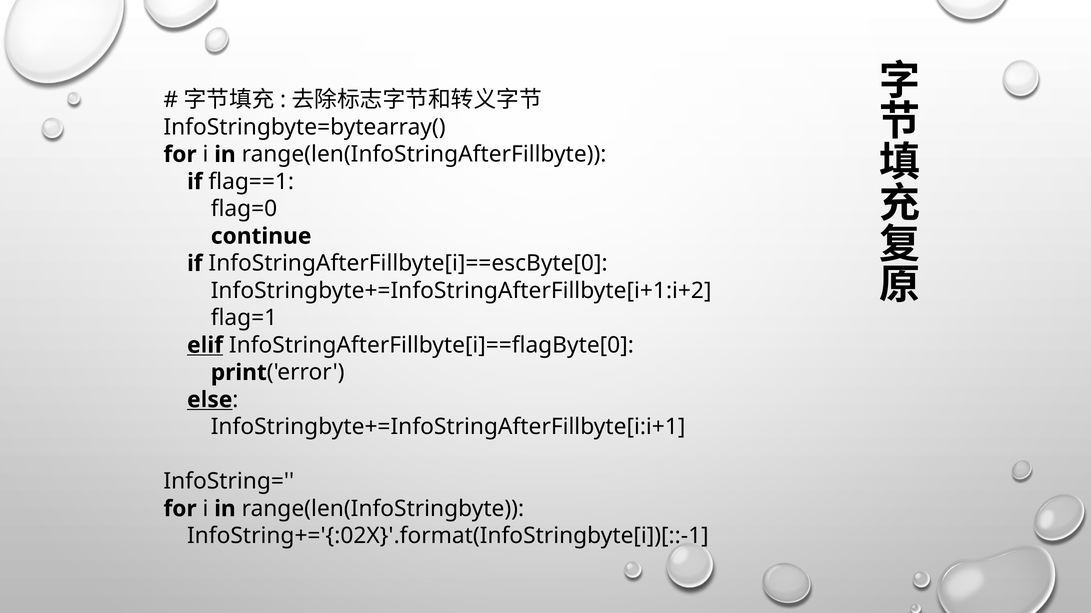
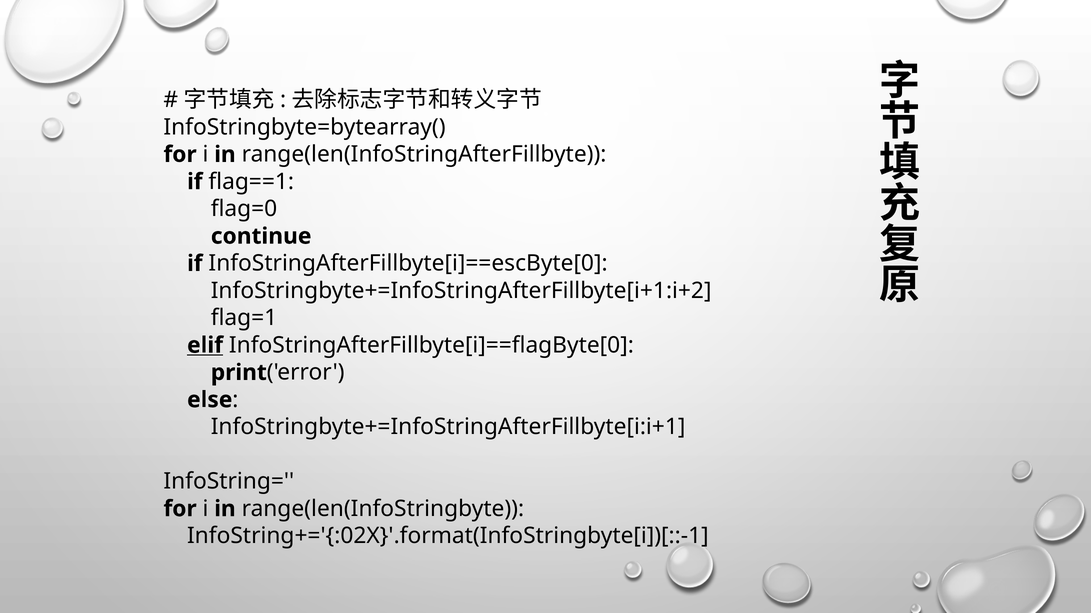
else underline: present -> none (210, 400)
